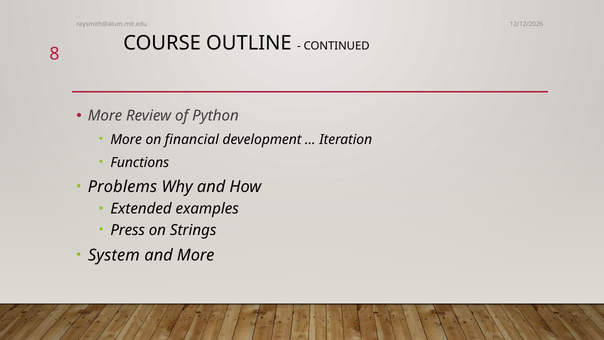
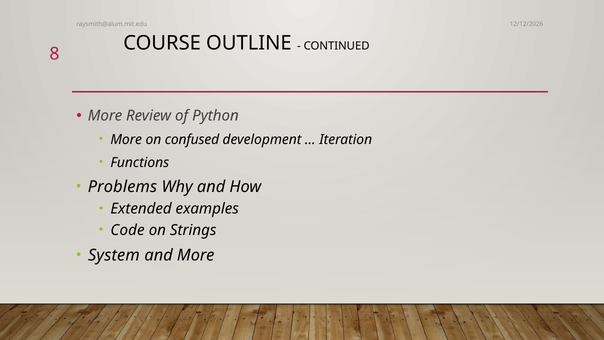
financial: financial -> confused (192, 139)
Press: Press -> Code (128, 230)
